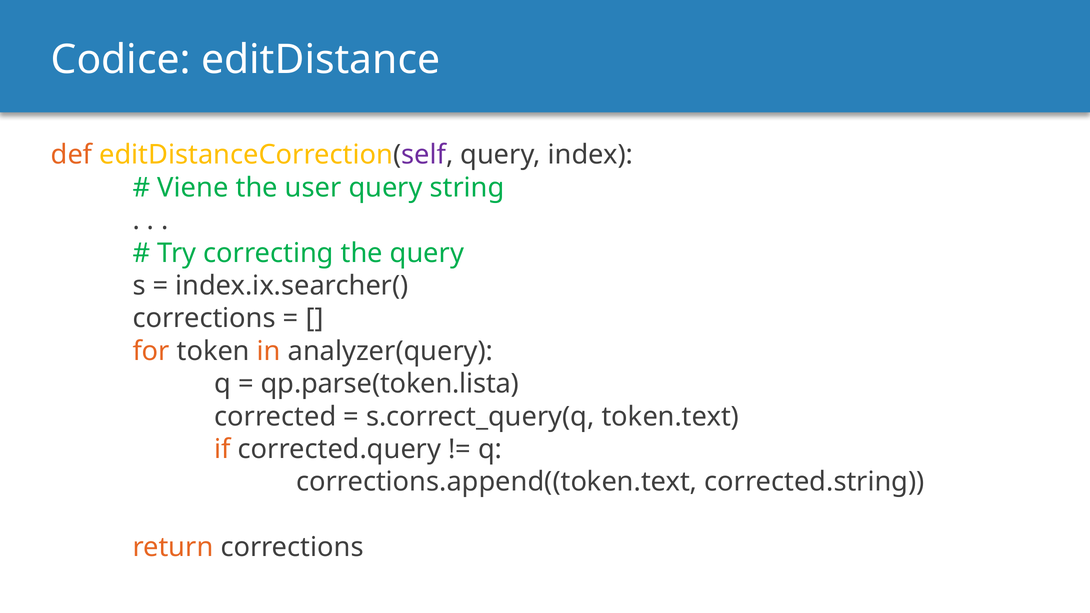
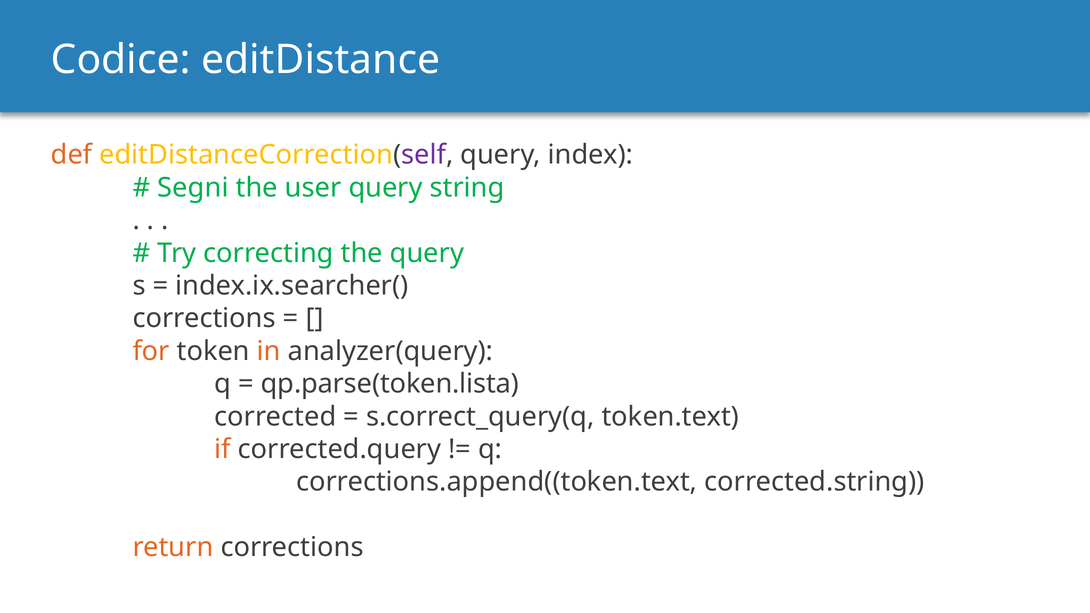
Viene: Viene -> Segni (193, 188)
